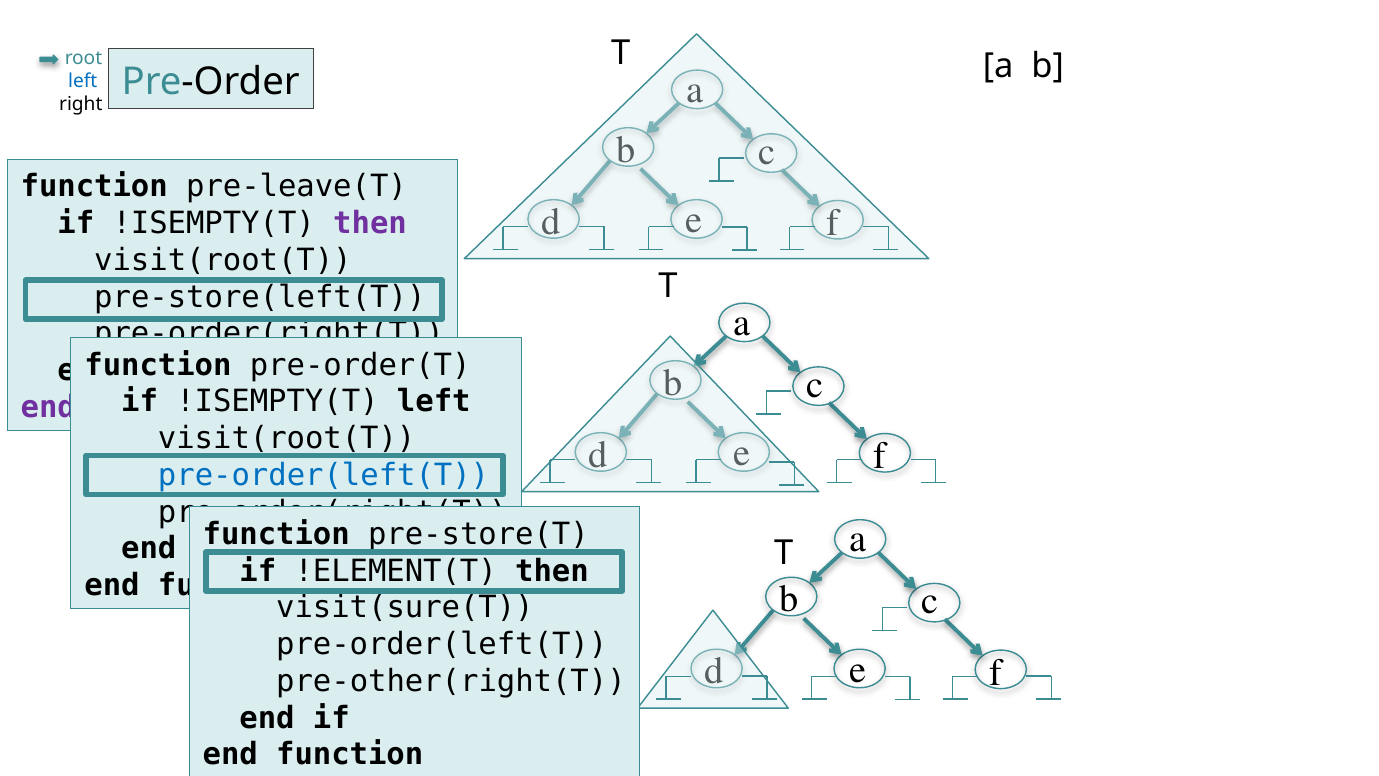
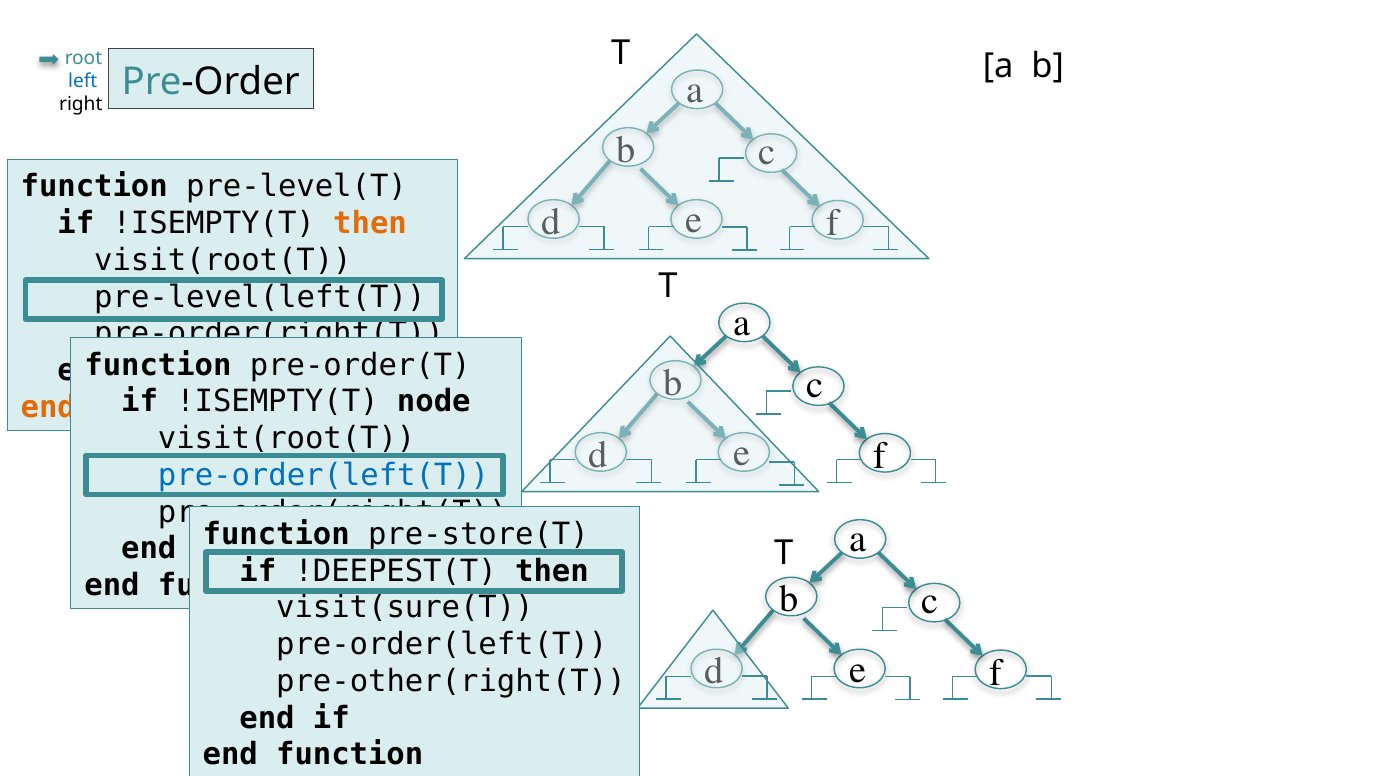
pre-leave(T: pre-leave(T -> pre-level(T (296, 187)
then colour: purple -> orange (370, 223)
pre-store(left(T: pre-store(left(T -> pre-level(left(T (260, 297)
left: left -> node (434, 402)
end colour: purple -> orange (48, 407)
!ELEMENT(T: !ELEMENT(T -> !DEEPEST(T (396, 571)
